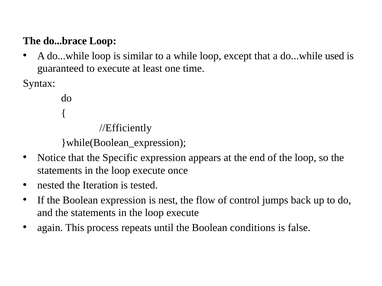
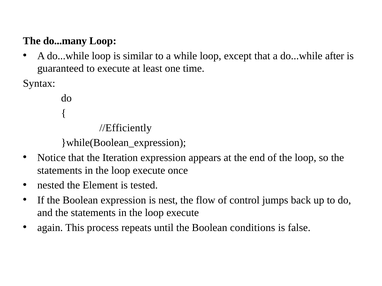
do...brace: do...brace -> do...many (65, 41)
used: used -> after (335, 56)
Specific: Specific -> Iteration (120, 158)
Iteration: Iteration -> Element (100, 185)
